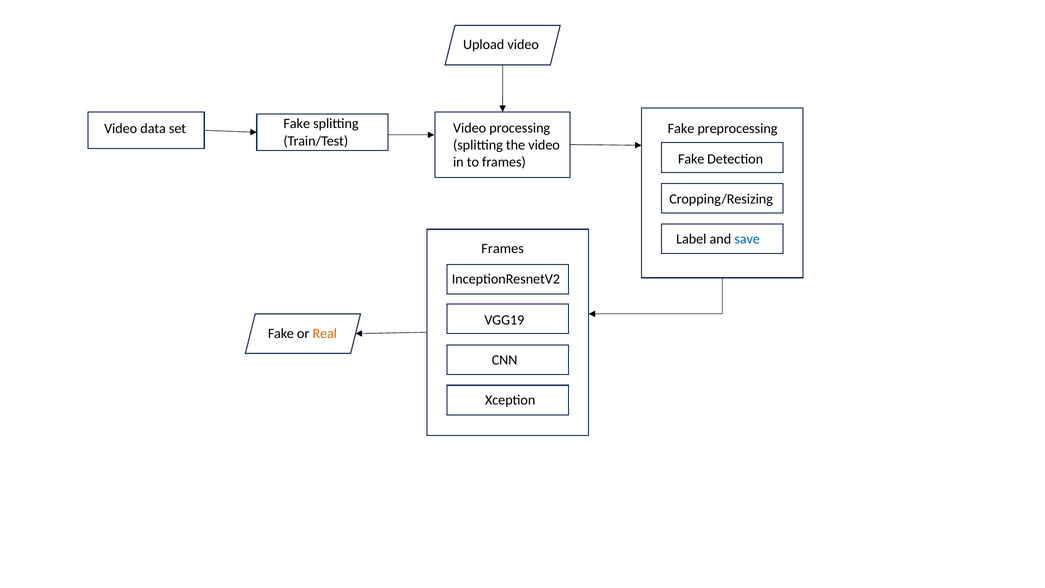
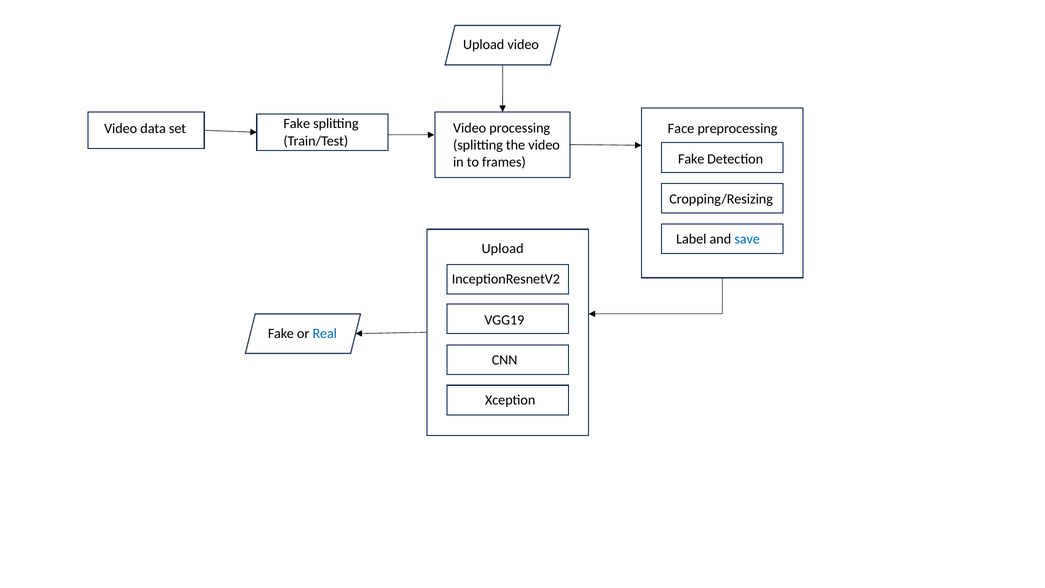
Fake: Fake -> Face (681, 129)
Frames: Frames -> Upload (503, 248)
Real colour: orange -> blue (325, 334)
